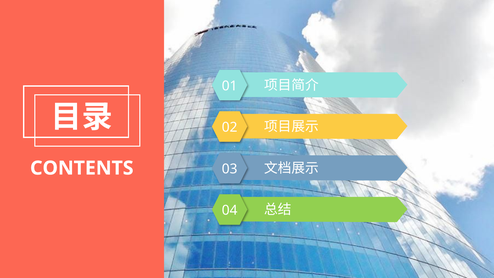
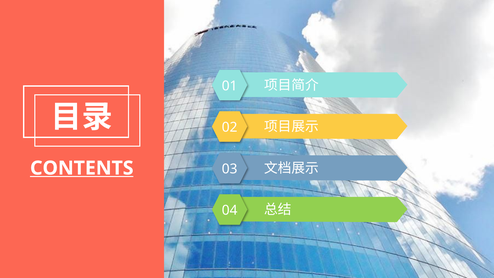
CONTENTS underline: none -> present (82, 168)
